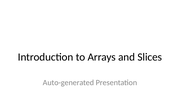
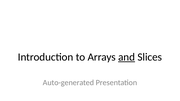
and underline: none -> present (127, 57)
